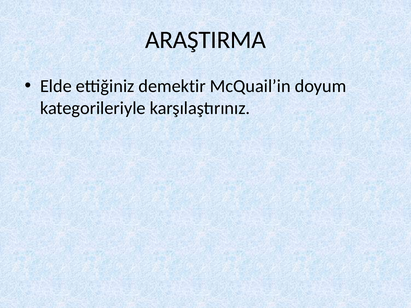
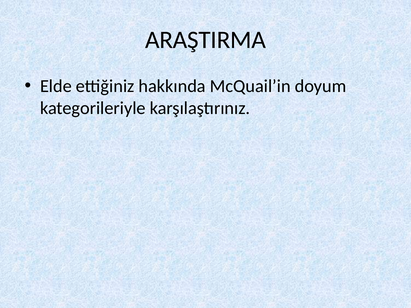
demektir: demektir -> hakkında (172, 86)
